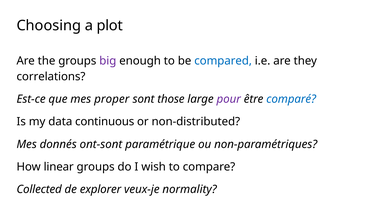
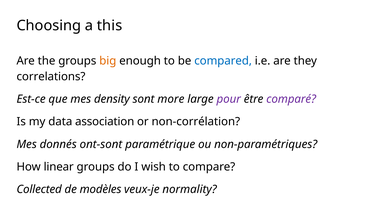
plot: plot -> this (110, 26)
big colour: purple -> orange (108, 61)
proper: proper -> density (112, 99)
those: those -> more (171, 99)
comparé colour: blue -> purple (291, 99)
continuous: continuous -> association (105, 122)
non-distributed: non-distributed -> non-corrélation (196, 122)
explorer: explorer -> modèles (101, 189)
